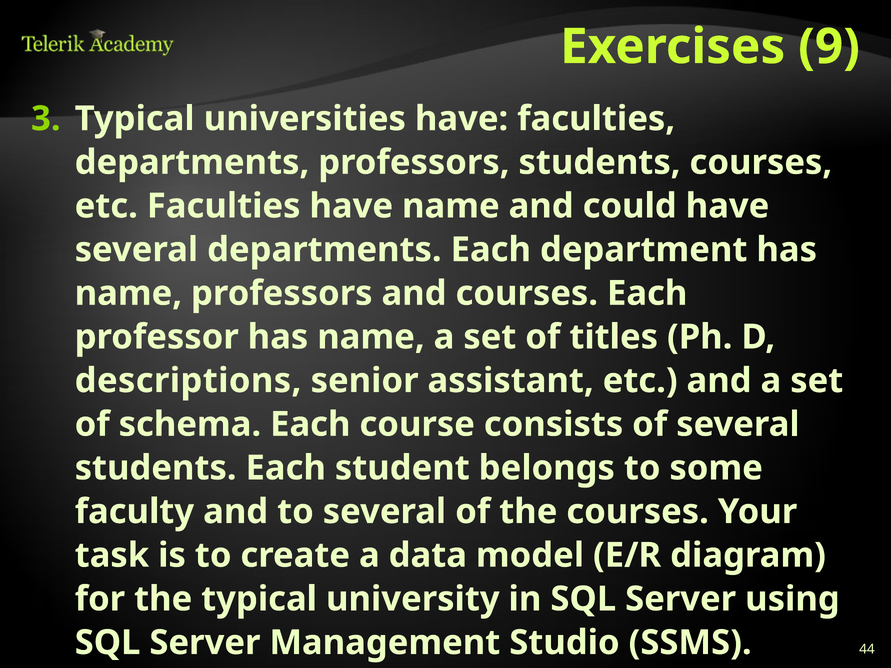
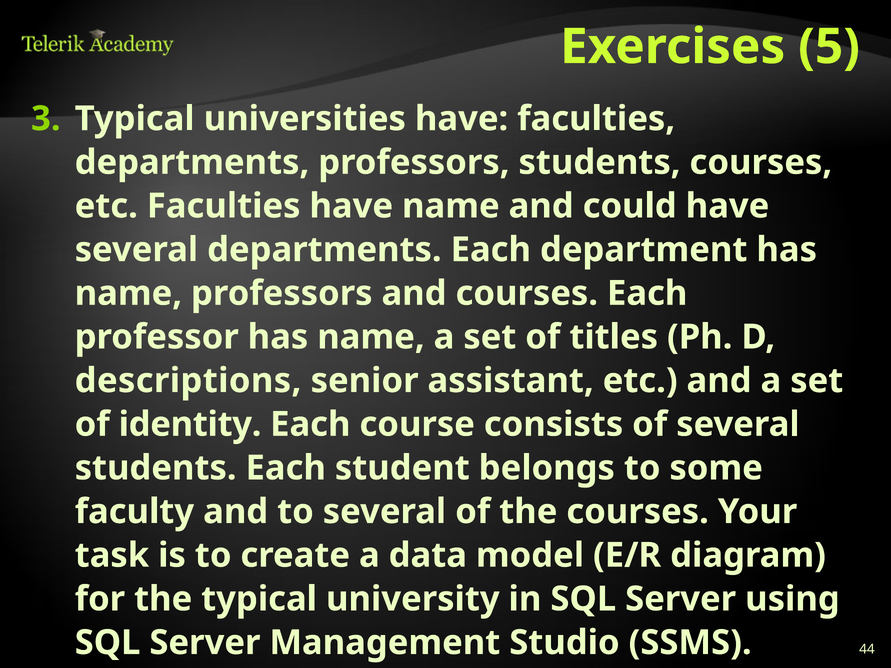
9: 9 -> 5 (829, 47)
schema: schema -> identity (190, 424)
